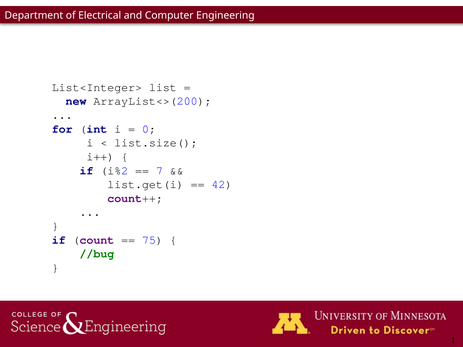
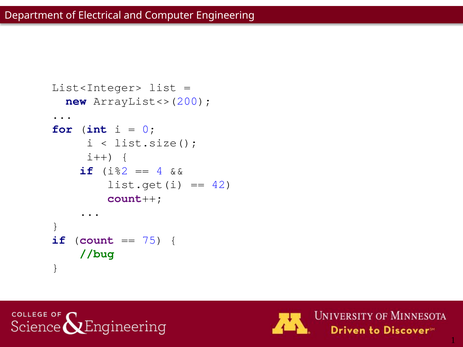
7: 7 -> 4 (159, 171)
